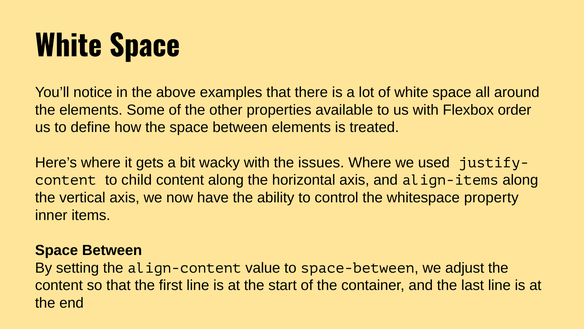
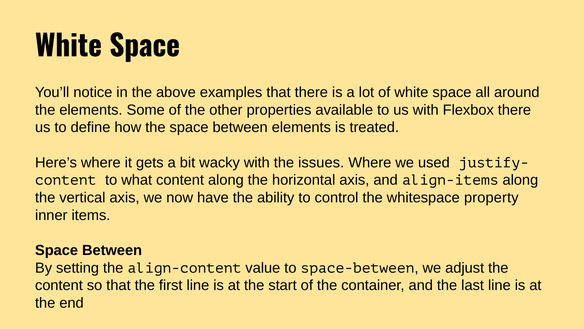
Flexbox order: order -> there (514, 110)
child: child -> what (137, 180)
